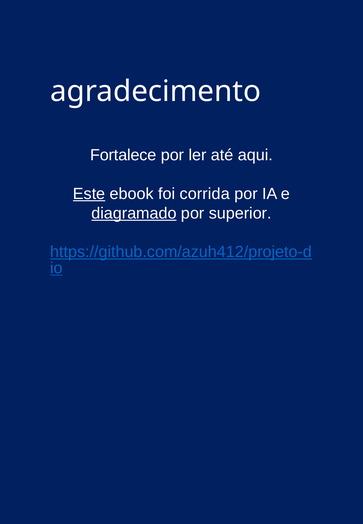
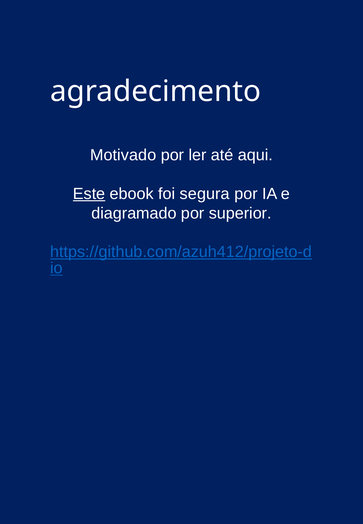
Fortalece: Fortalece -> Motivado (123, 155)
corrida: corrida -> segura (205, 194)
diagramado underline: present -> none (134, 213)
